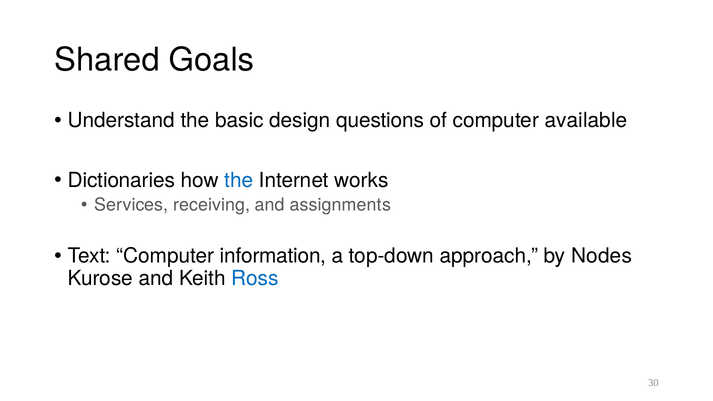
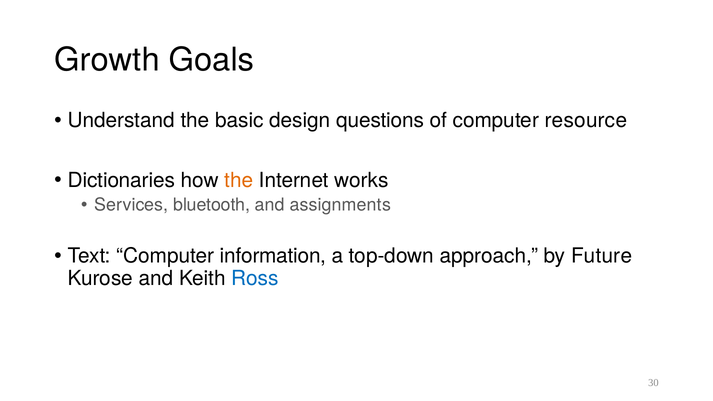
Shared: Shared -> Growth (107, 60)
available: available -> resource (586, 121)
the colour: blue -> orange (239, 180)
receiving: receiving -> bluetooth (212, 205)
Nodes: Nodes -> Future (602, 256)
